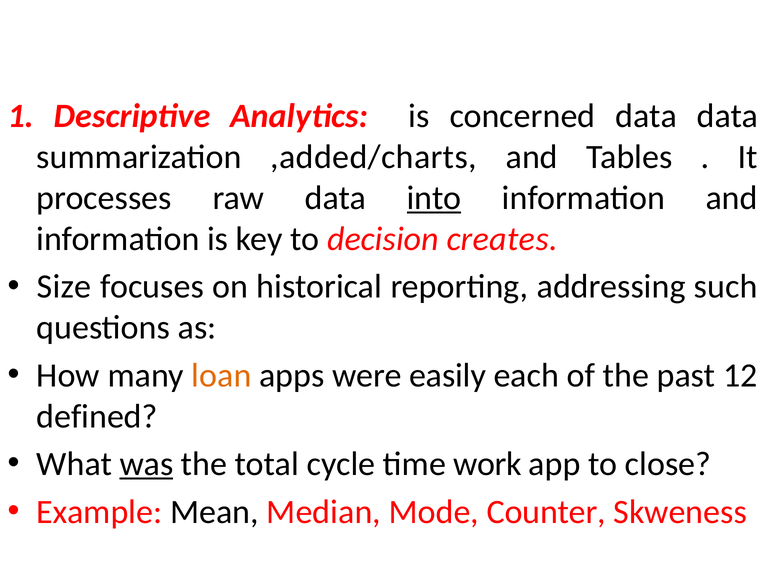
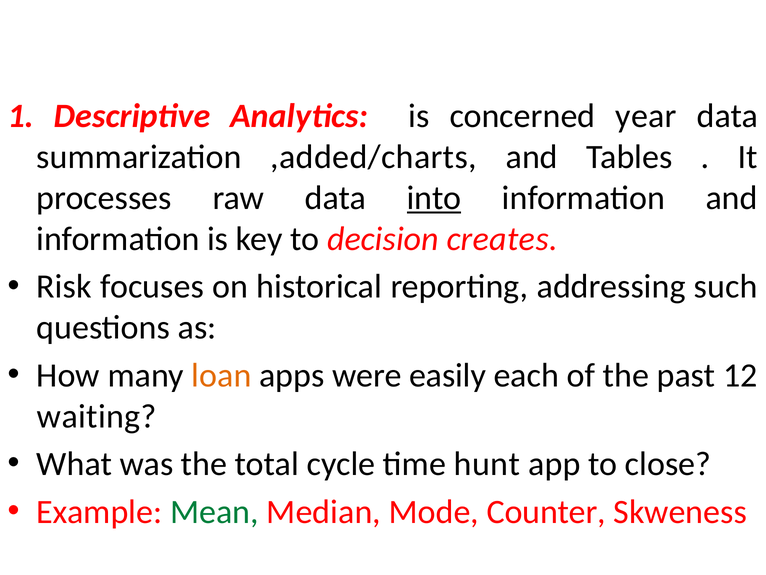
concerned data: data -> year (646, 116)
Size: Size -> Risk (64, 286)
defined: defined -> waiting (97, 416)
was underline: present -> none (147, 464)
work: work -> hunt (487, 464)
Mean colour: black -> green (214, 511)
